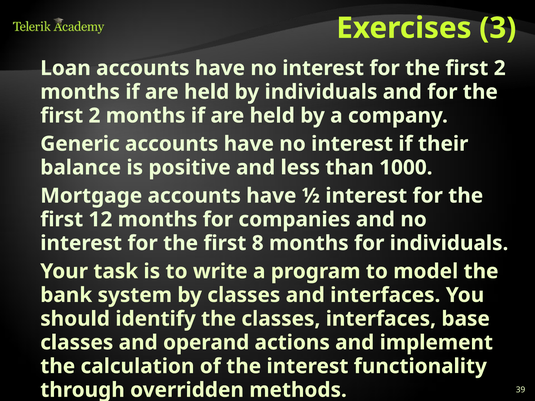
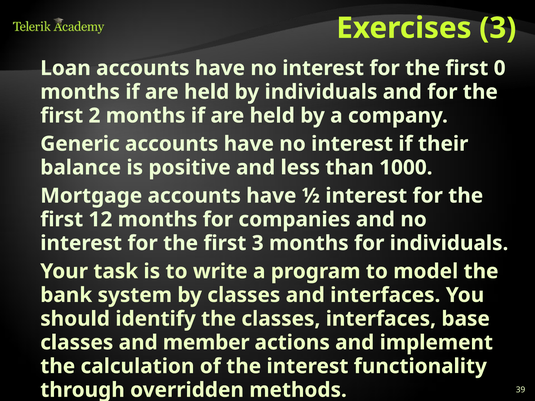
2: 2 -> 0 (500, 68)
first 8: 8 -> 3 (258, 243)
operand: operand -> member (206, 343)
